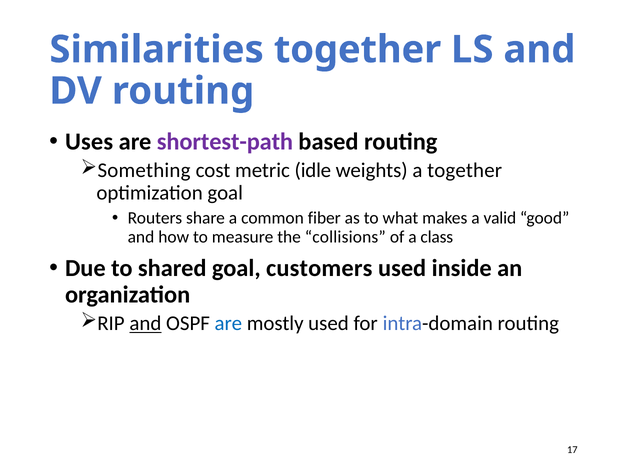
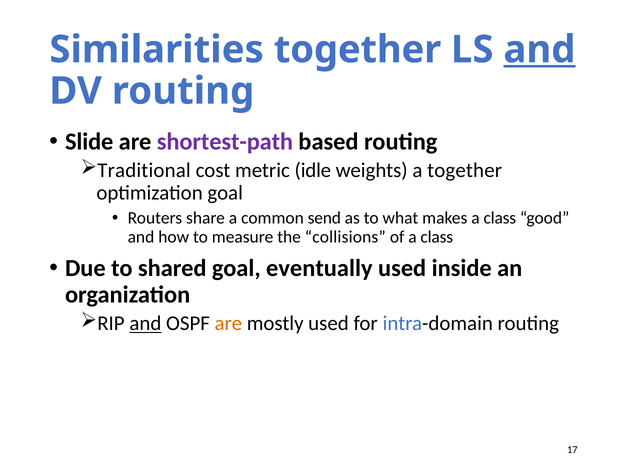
and underline: none -> present (539, 50)
Uses: Uses -> Slide (89, 141)
Something: Something -> Traditional (144, 170)
fiber: fiber -> send (324, 218)
makes a valid: valid -> class (500, 218)
customers: customers -> eventually (319, 268)
are colour: blue -> orange (228, 323)
